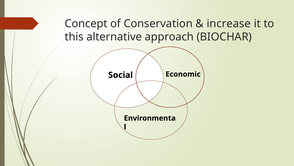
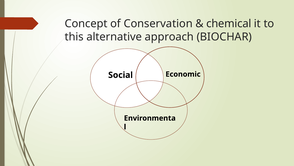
increase: increase -> chemical (229, 24)
